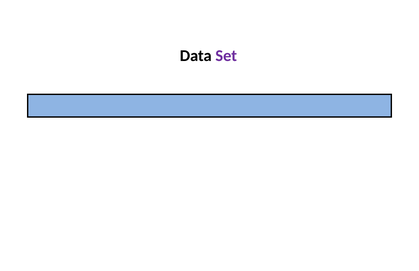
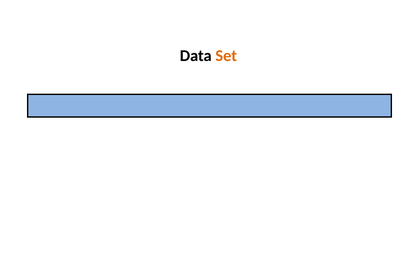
Set colour: purple -> orange (226, 56)
